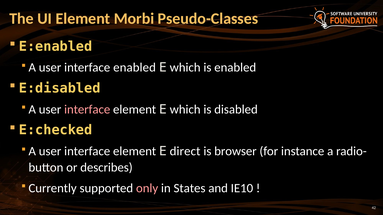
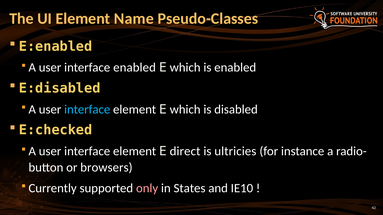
Morbi: Morbi -> Name (134, 19)
interface colour: pink -> light blue (87, 110)
browser: browser -> ultricies (235, 152)
describes: describes -> browsers (106, 168)
